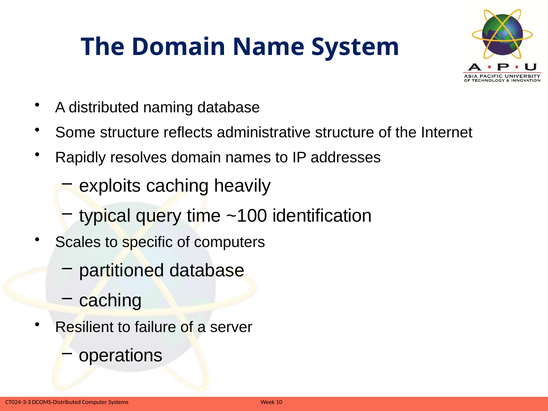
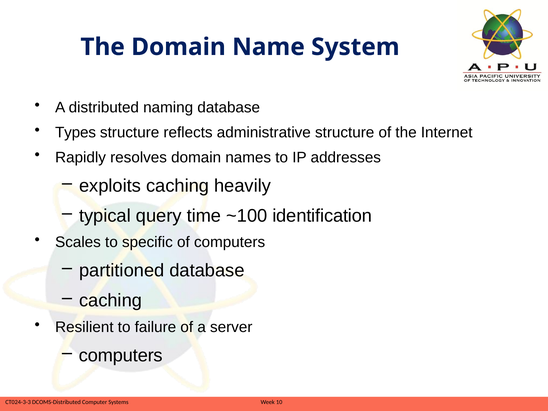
Some: Some -> Types (76, 132)
operations: operations -> computers (121, 355)
